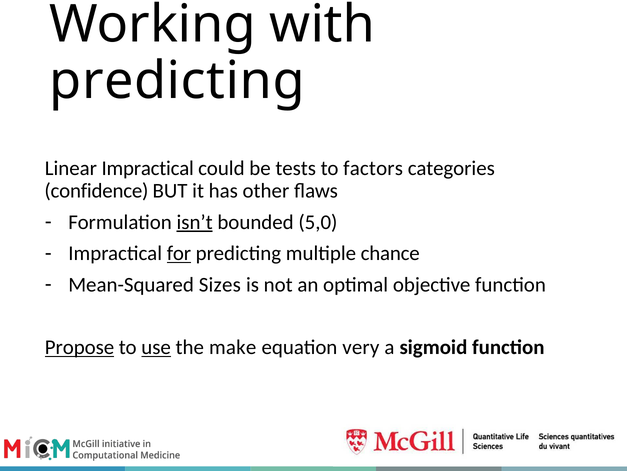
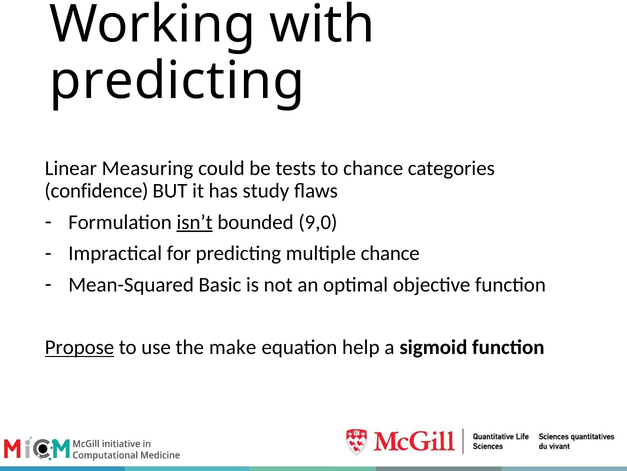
Linear Impractical: Impractical -> Measuring (148, 168)
to factors: factors -> chance (373, 168)
other: other -> study (266, 191)
5,0: 5,0 -> 9,0 (318, 222)
for underline: present -> none (179, 253)
Sizes: Sizes -> Basic (220, 284)
use underline: present -> none (156, 347)
very: very -> help (361, 347)
